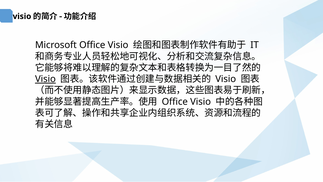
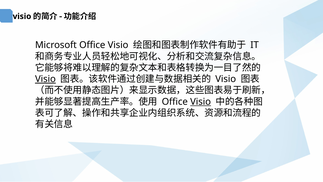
Visio underline: none -> present (201, 102)
